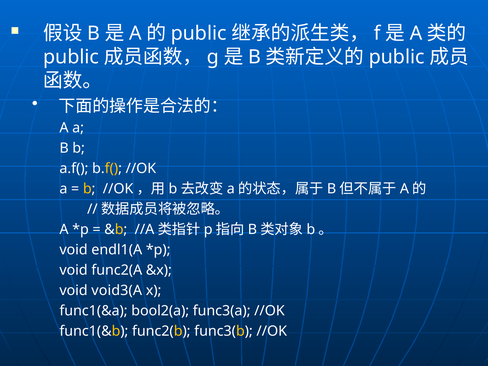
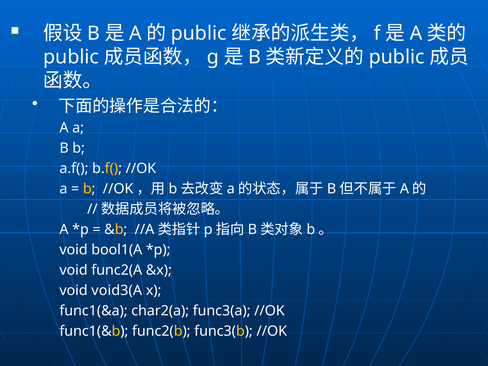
endl1(A: endl1(A -> bool1(A (117, 250)
bool2(a: bool2(a -> char2(a (160, 311)
